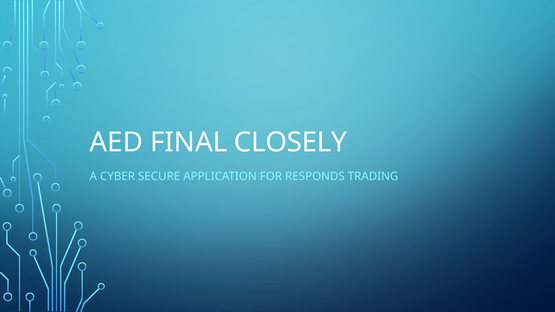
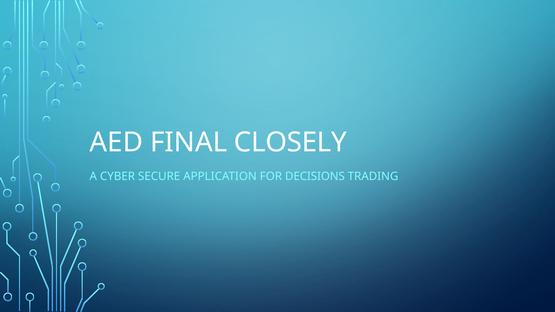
RESPONDS: RESPONDS -> DECISIONS (315, 177)
